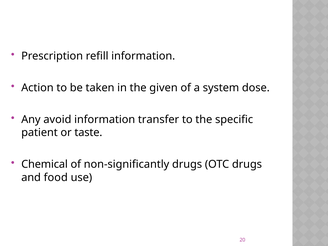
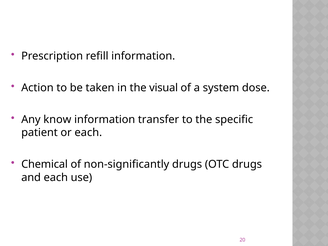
given: given -> visual (164, 88)
avoid: avoid -> know (57, 119)
or taste: taste -> each (88, 133)
and food: food -> each (56, 177)
